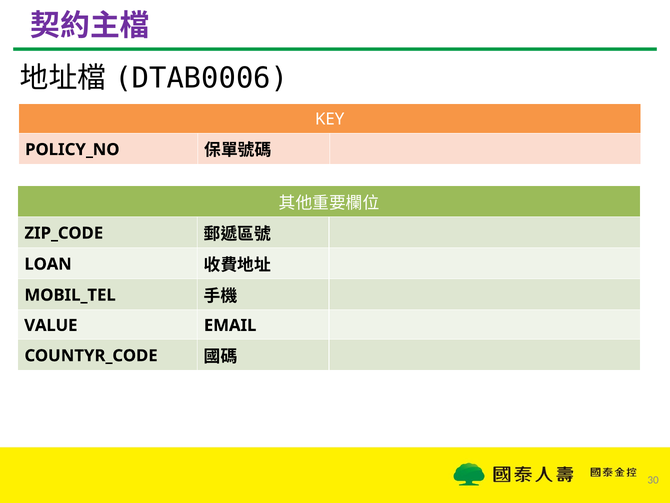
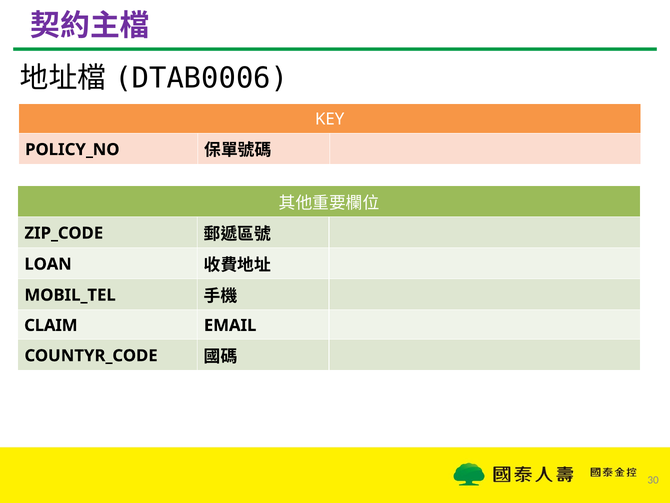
VALUE: VALUE -> CLAIM (51, 325)
